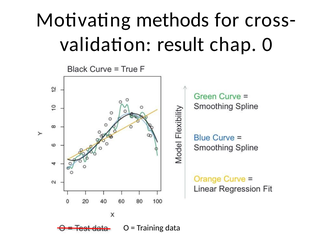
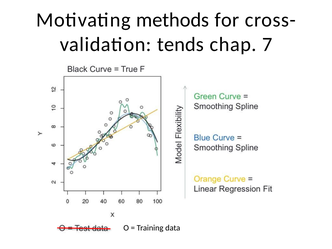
result: result -> tends (180, 44)
0: 0 -> 7 (267, 44)
